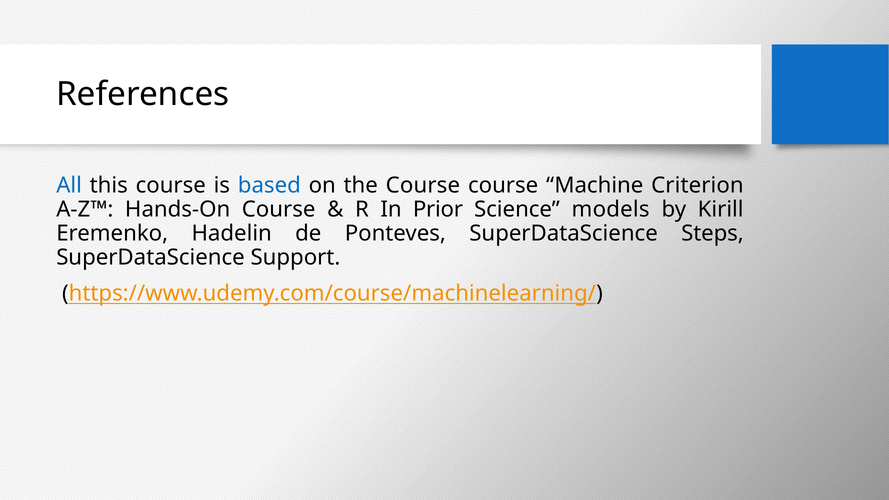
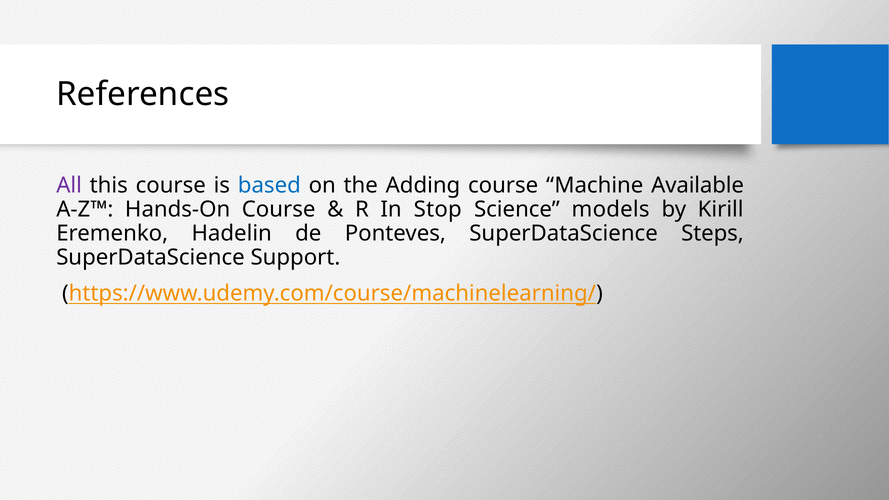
All colour: blue -> purple (69, 186)
the Course: Course -> Adding (423, 186)
Criterion: Criterion -> Available (698, 186)
Prior: Prior -> Stop (438, 210)
